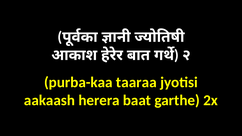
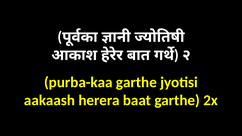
purba-kaa taaraa: taaraa -> garthe (136, 82)
